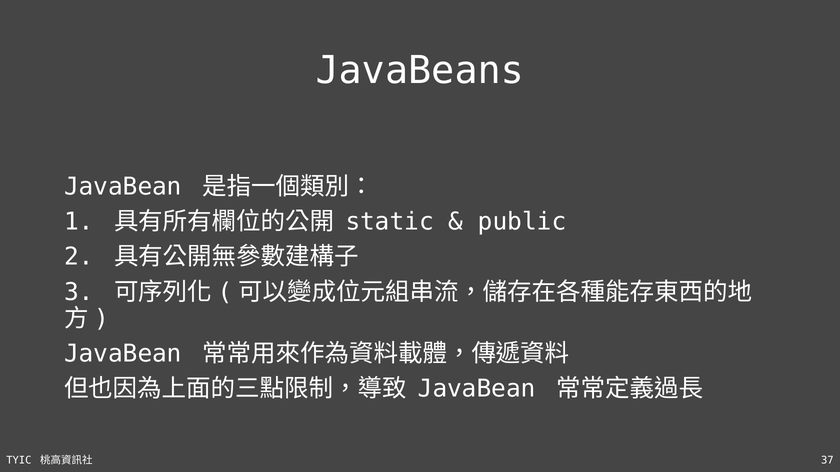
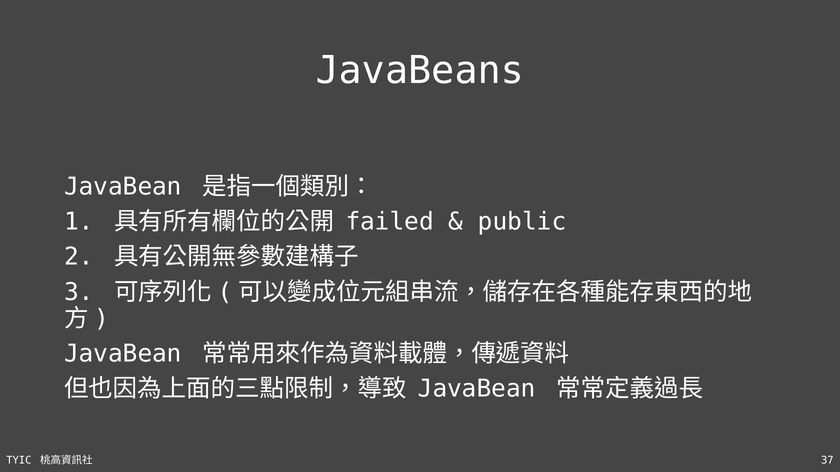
static: static -> failed (390, 222)
